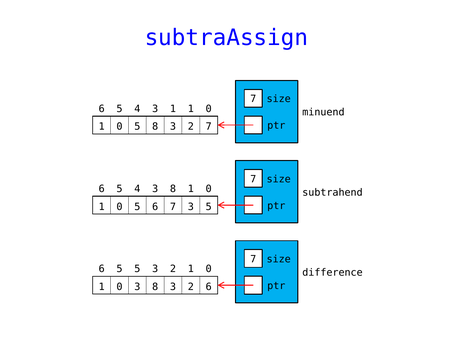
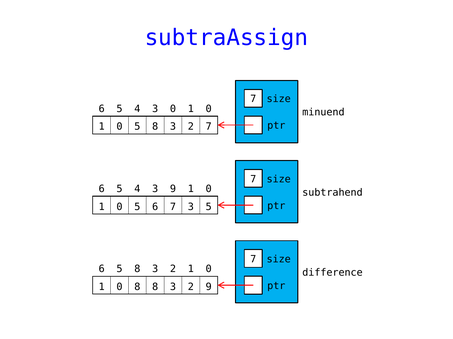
3 1: 1 -> 0 (173, 109)
4 3 8: 8 -> 9 (173, 189)
6 5 5: 5 -> 8 (137, 270)
0 3: 3 -> 8 (137, 287)
2 6: 6 -> 9 (209, 287)
